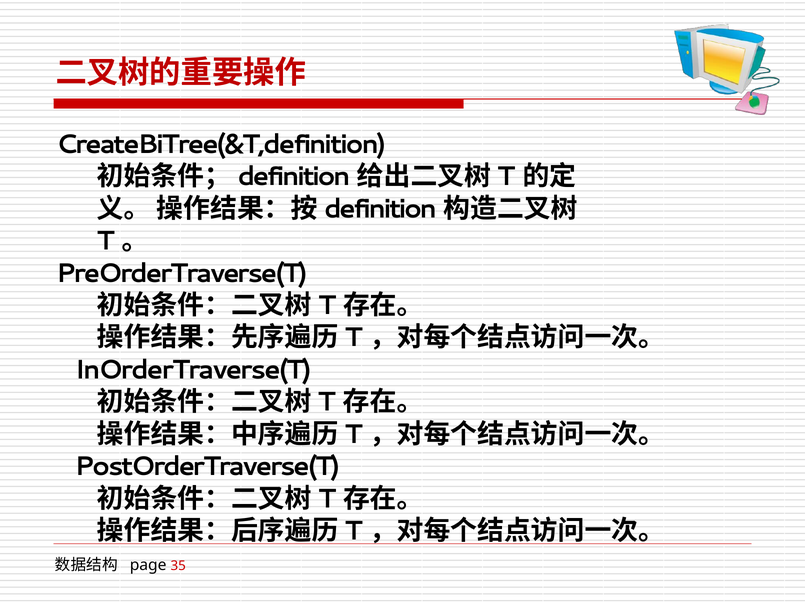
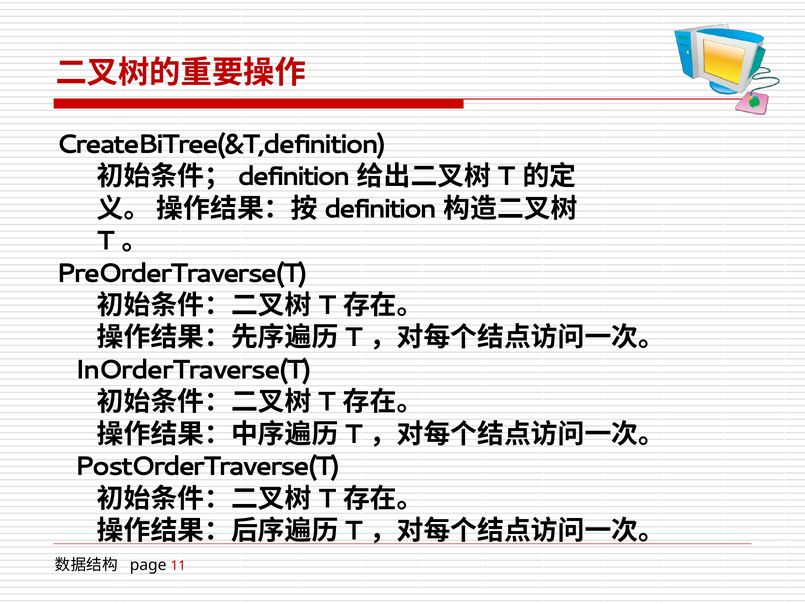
35: 35 -> 11 (178, 565)
